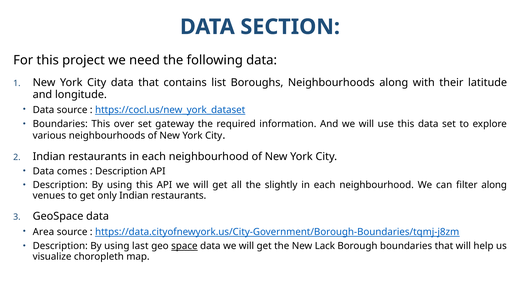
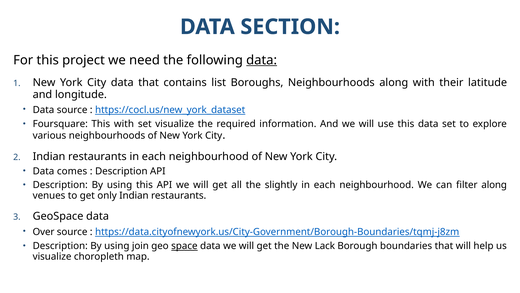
data underline: none -> present (262, 60)
Boundaries: Boundaries -> Foursquare (60, 124)
This over: over -> with (124, 124)
set gateway: gateway -> visualize (175, 124)
Area: Area -> Over (44, 232)
last: last -> join (140, 246)
